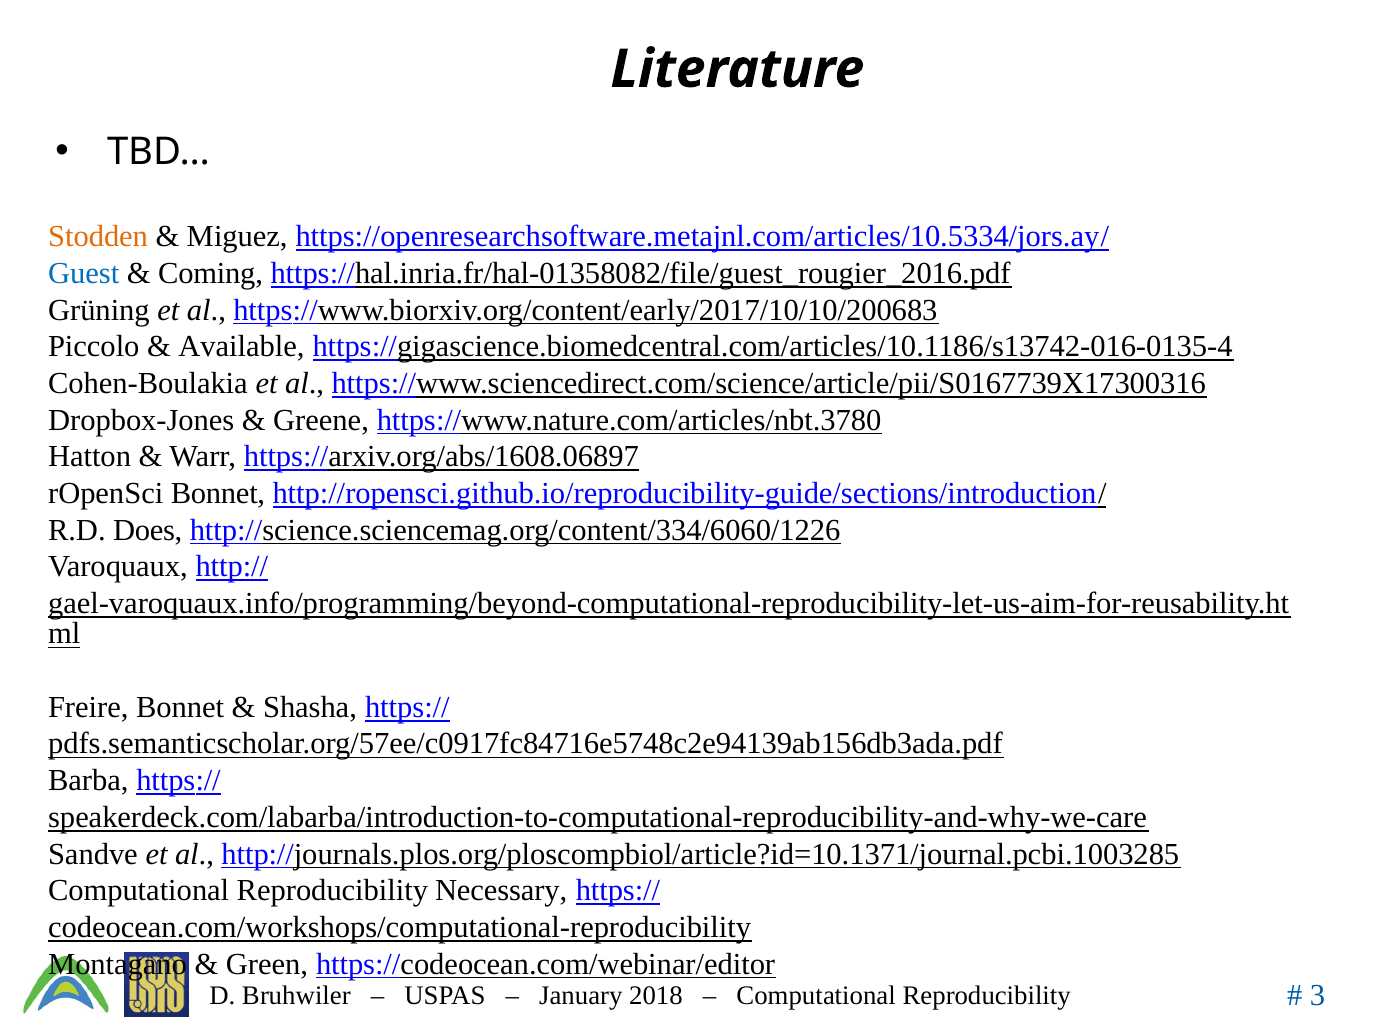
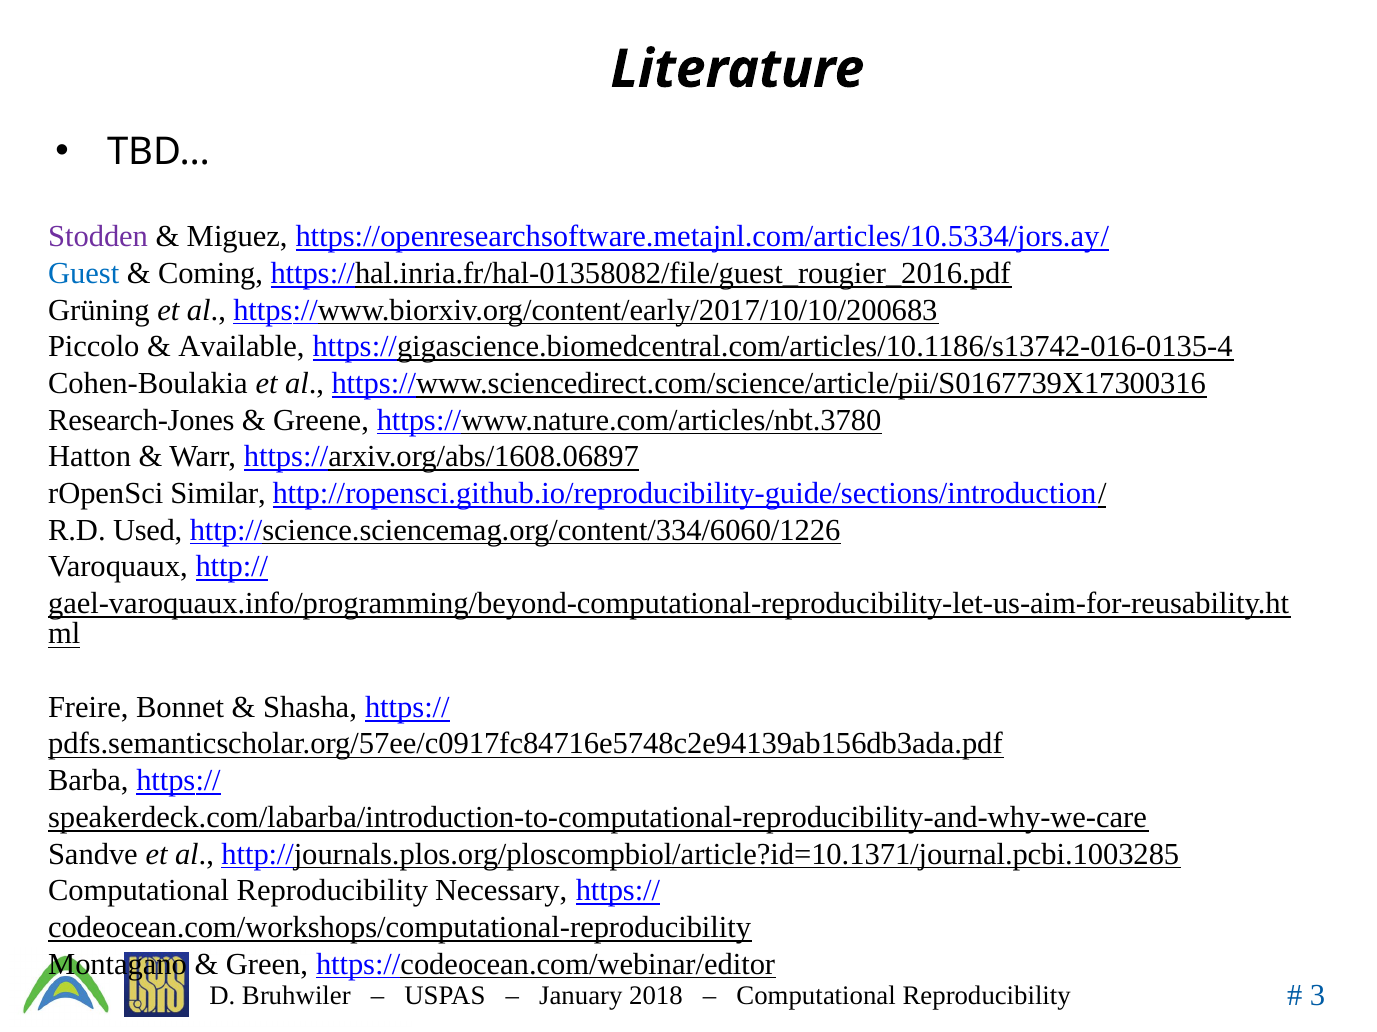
Stodden colour: orange -> purple (98, 237)
Dropbox-Jones: Dropbox-Jones -> Research-Jones (141, 420)
rOpenSci Bonnet: Bonnet -> Similar (218, 494)
Does: Does -> Used (148, 530)
